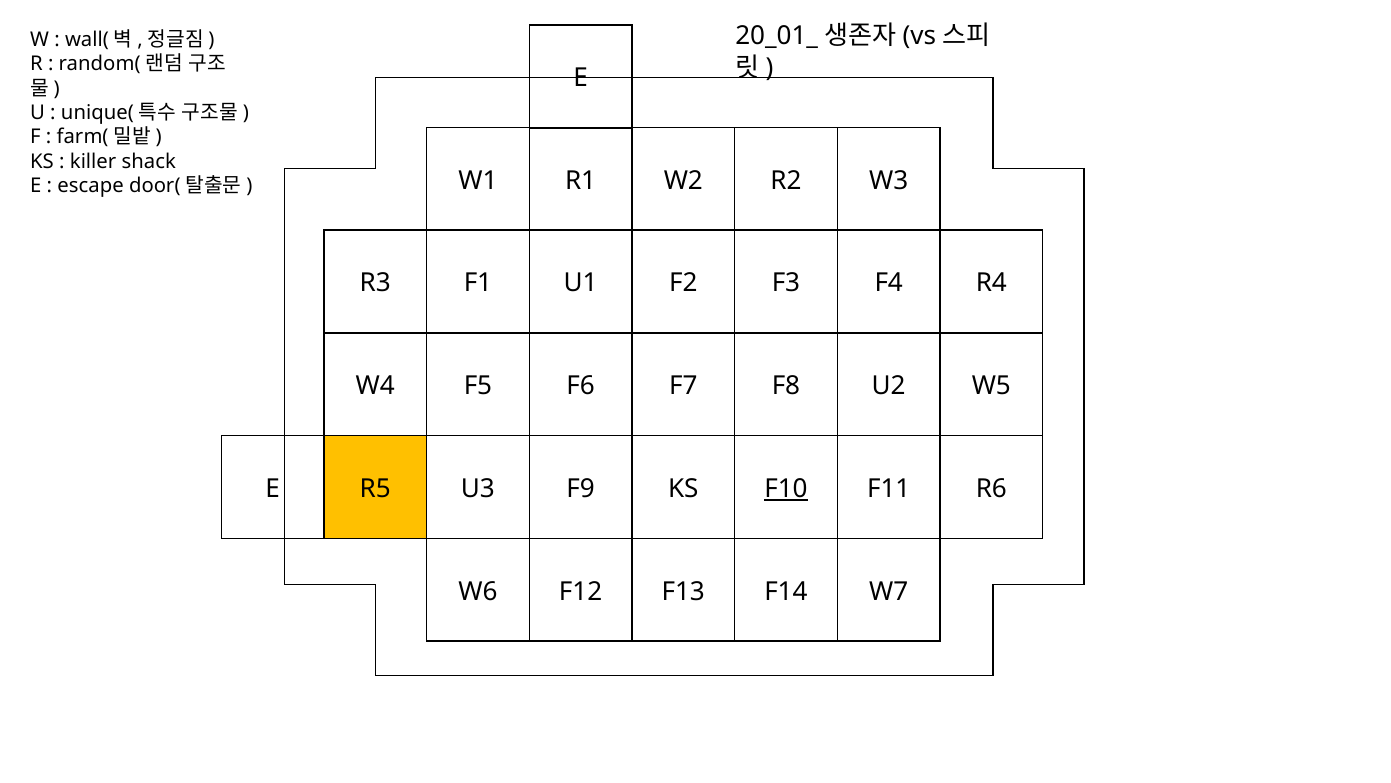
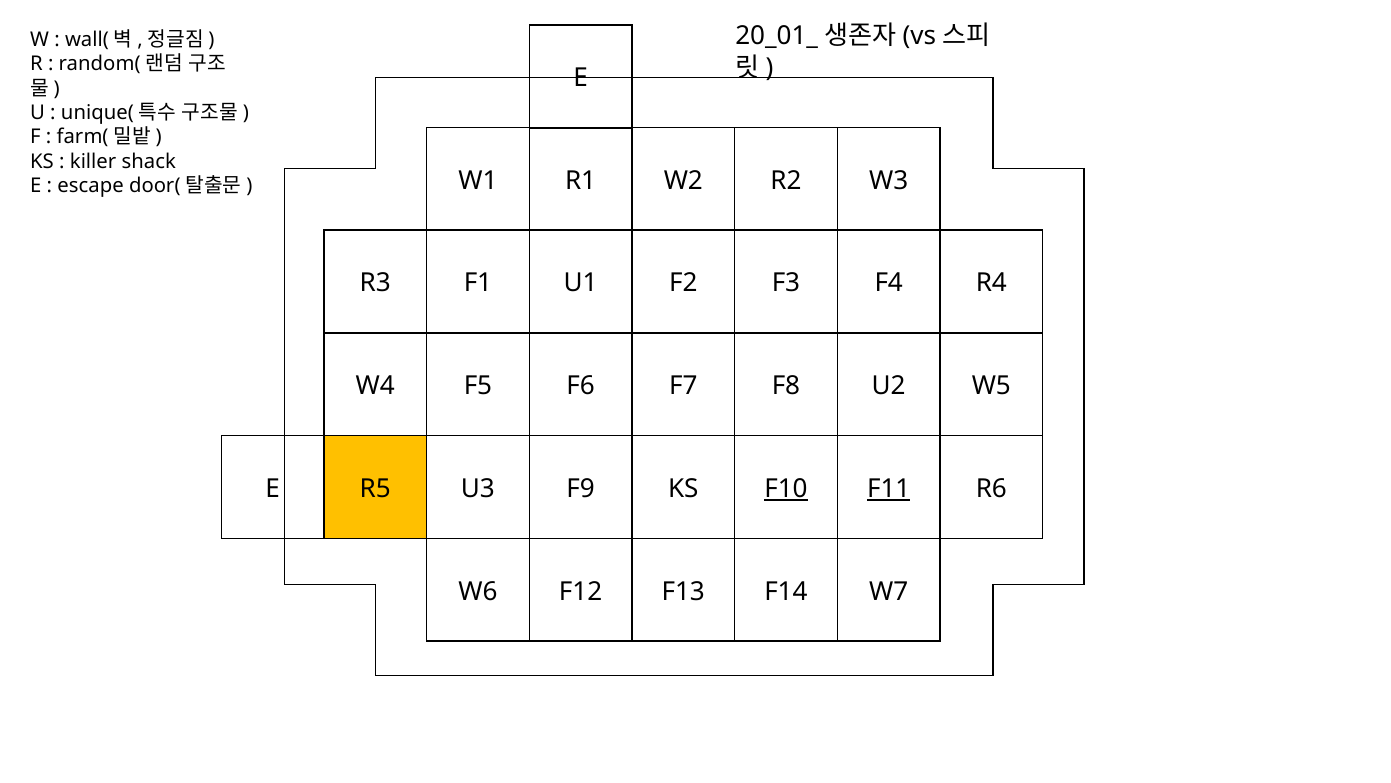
F11 underline: none -> present (889, 488)
